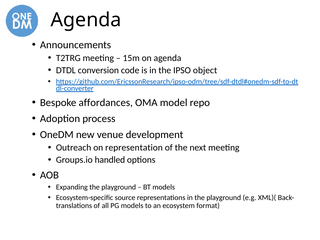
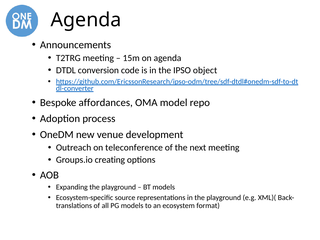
representation: representation -> teleconference (134, 148)
handled: handled -> creating (110, 160)
